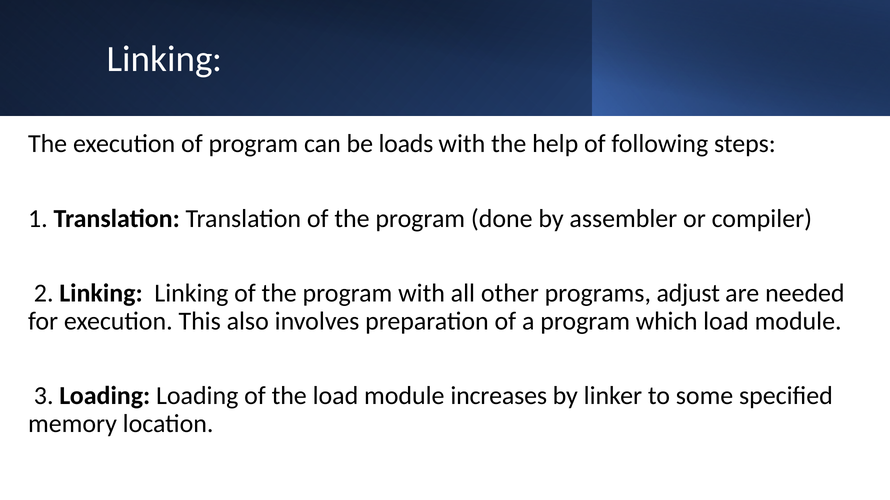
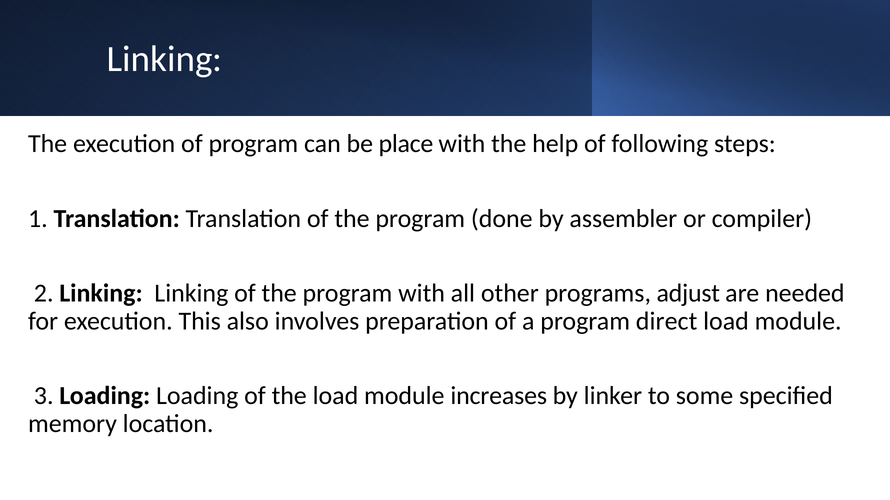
loads: loads -> place (406, 144)
which: which -> direct (667, 321)
